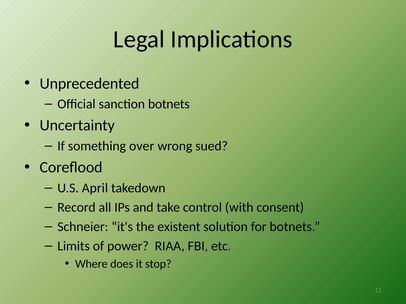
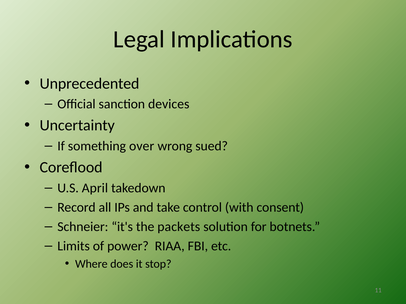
sanction botnets: botnets -> devices (169, 104)
existent: existent -> packets (179, 227)
